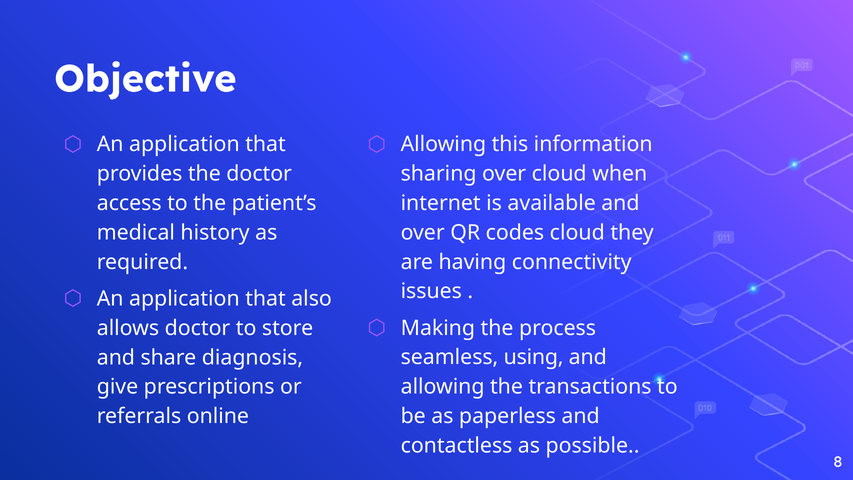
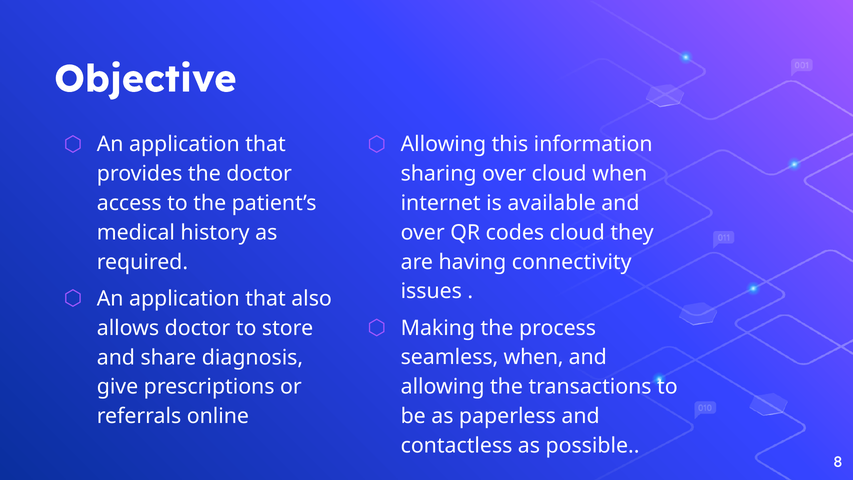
seamless using: using -> when (534, 357)
